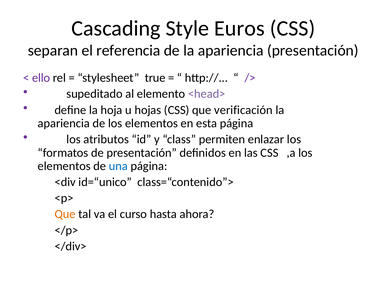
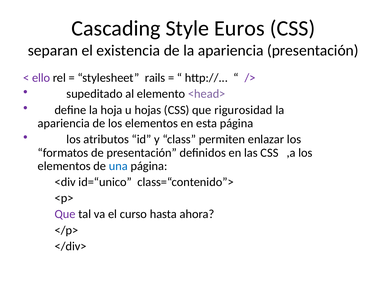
referencia: referencia -> existencia (128, 50)
true: true -> rails (155, 78)
verificación: verificación -> rigurosidad (243, 110)
Que colour: orange -> purple (65, 214)
